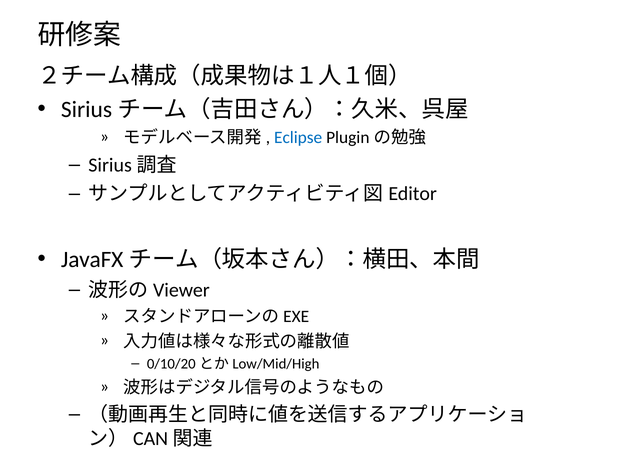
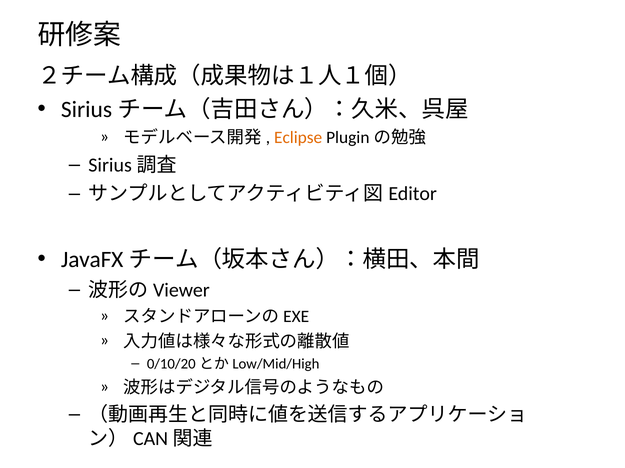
Eclipse colour: blue -> orange (298, 138)
